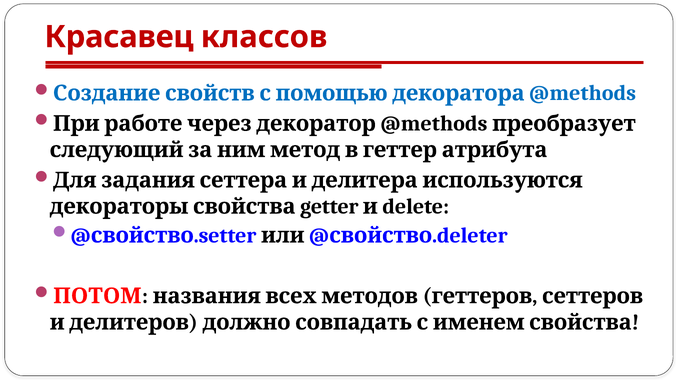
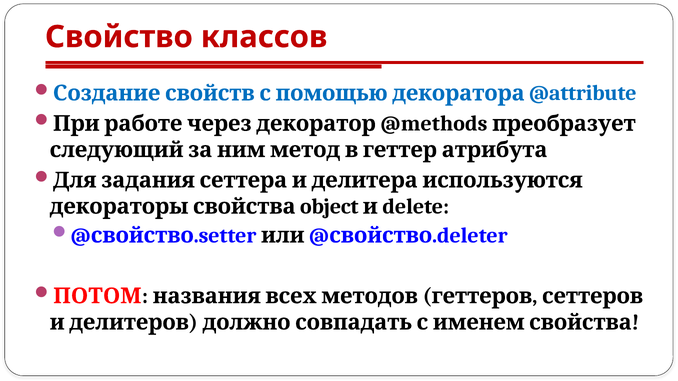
Красавец: Красавец -> Свойство (119, 37)
@methods: @methods -> @attribute (583, 93)
getter: getter -> object (329, 207)
